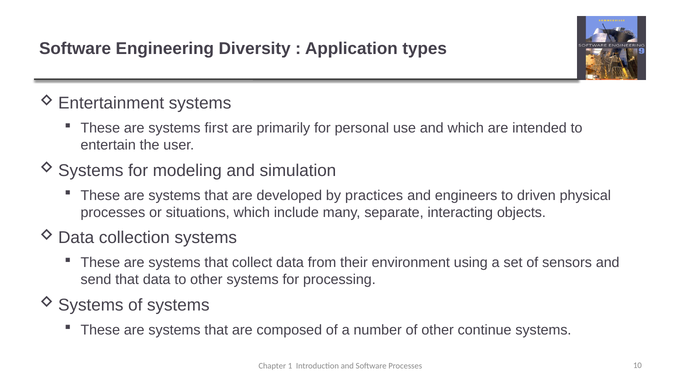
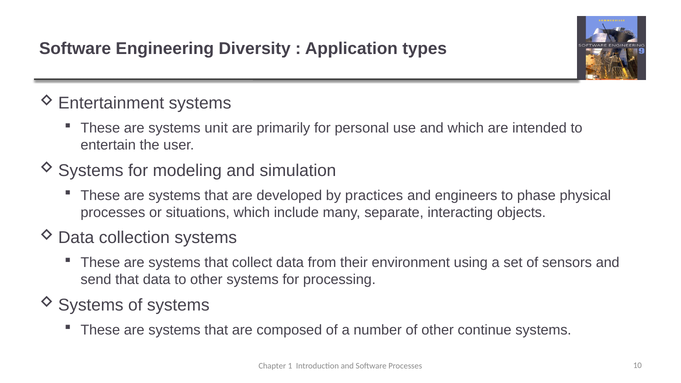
first: first -> unit (216, 128)
driven: driven -> phase (536, 196)
